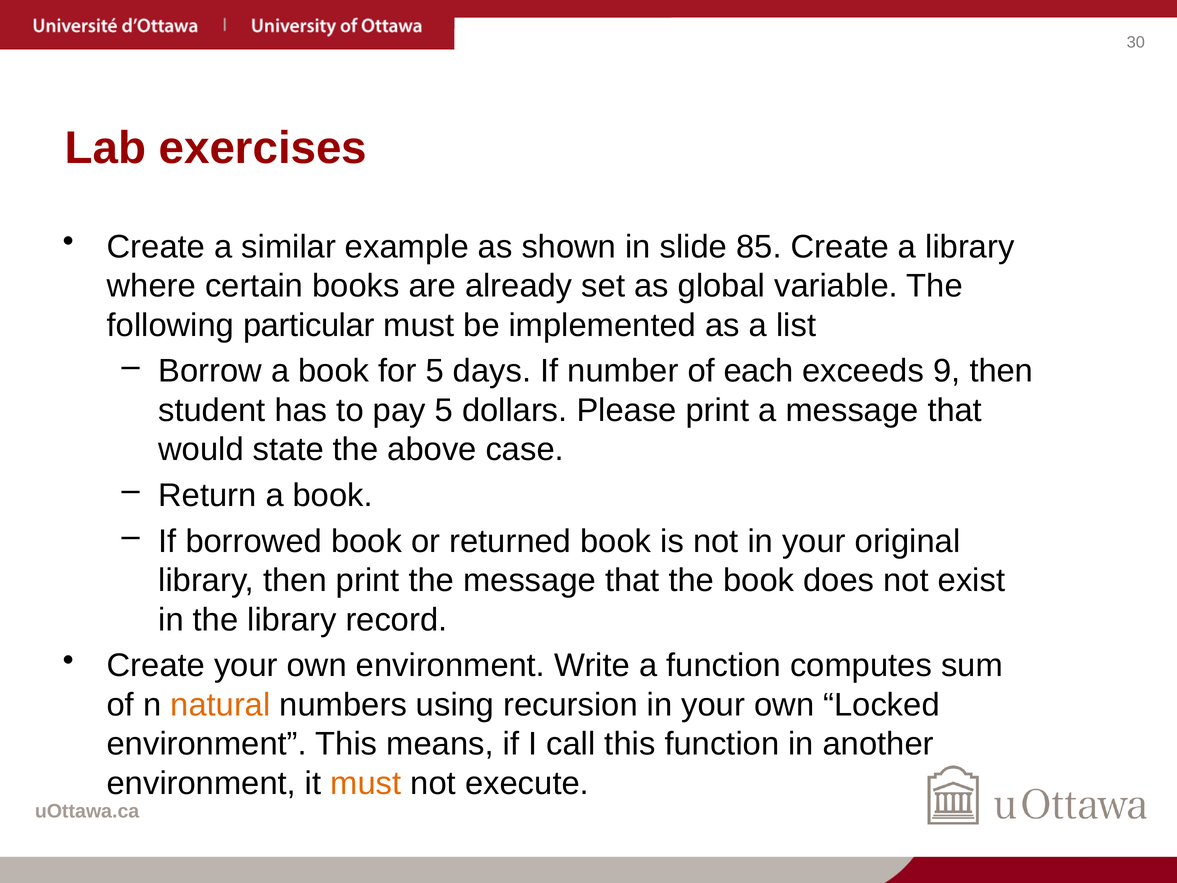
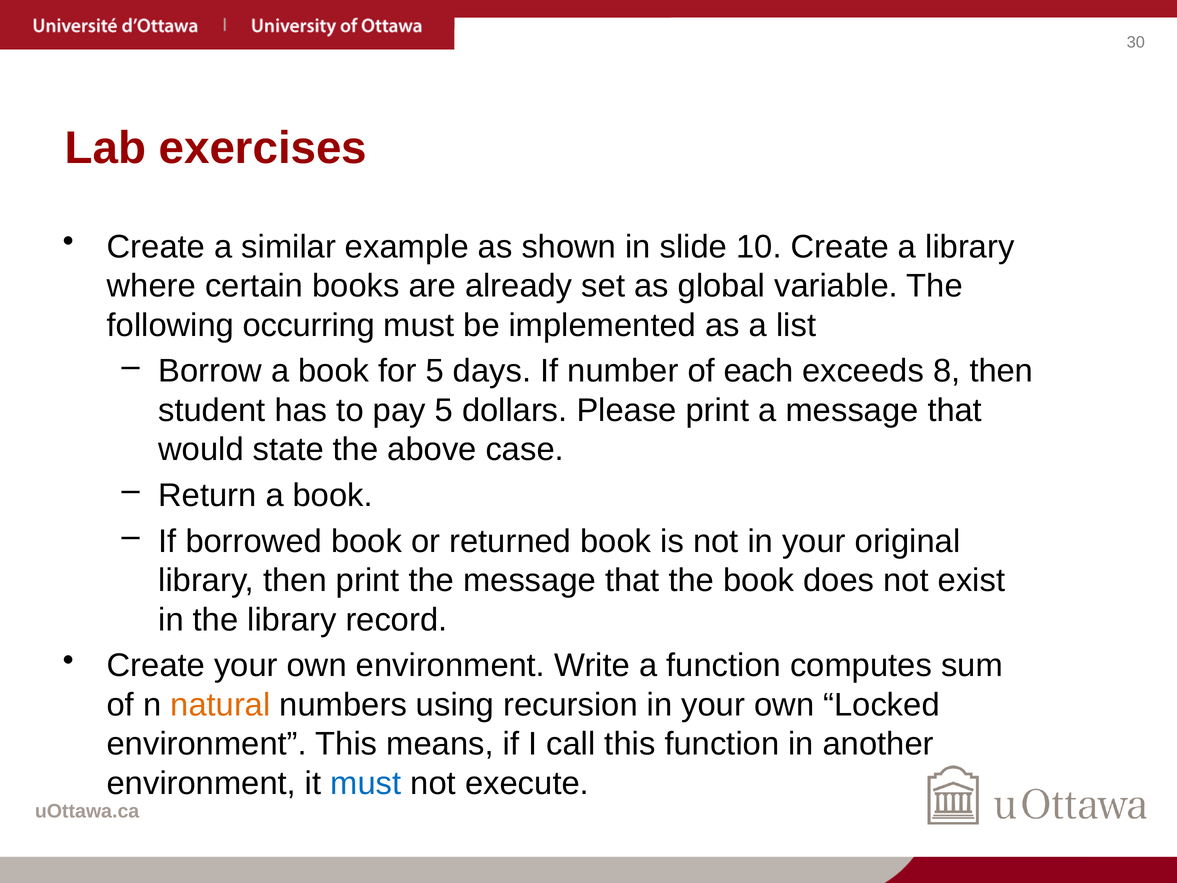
85: 85 -> 10 (759, 247)
particular: particular -> occurring (309, 325)
9: 9 -> 8 (947, 371)
must colour: orange -> blue (366, 783)
